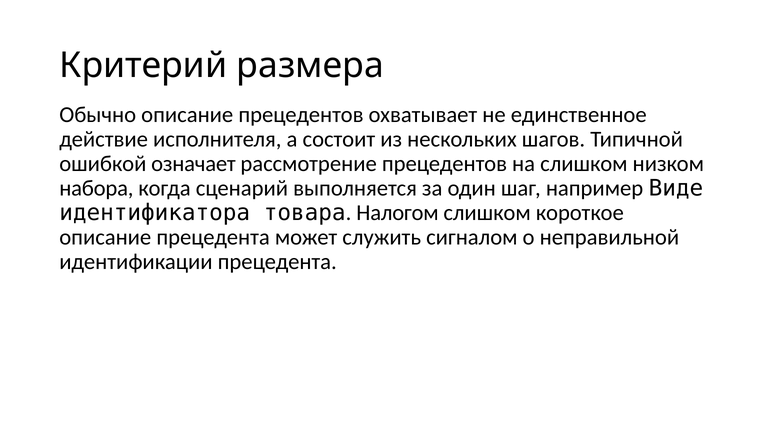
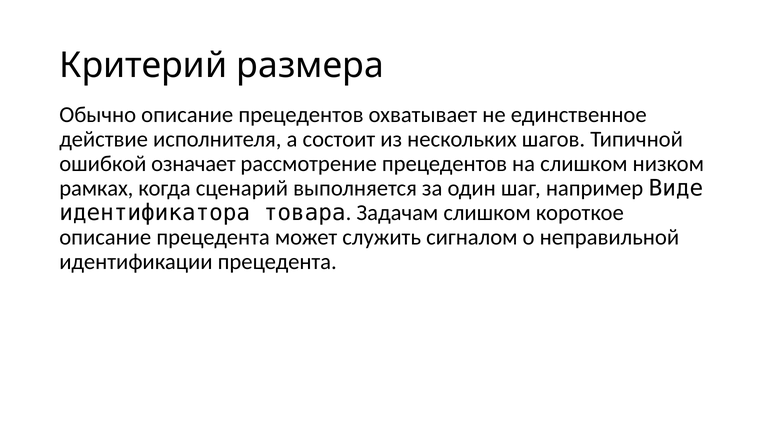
набора: набора -> рамках (96, 188)
Налогом: Налогом -> Задачам (397, 212)
